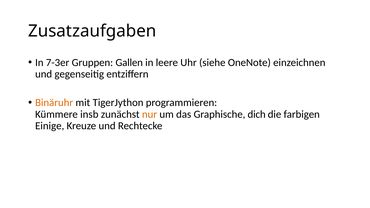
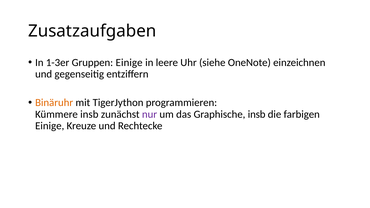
7-3er: 7-3er -> 1-3er (58, 63)
Gruppen Gallen: Gallen -> Einige (129, 63)
nur colour: orange -> purple (150, 114)
Graphische dich: dich -> insb (257, 114)
